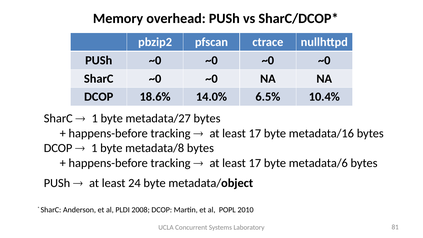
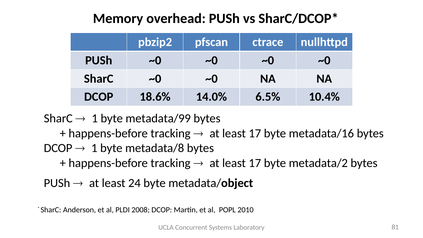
metadata/27: metadata/27 -> metadata/99 (158, 119)
metadata/6: metadata/6 -> metadata/2 (318, 163)
